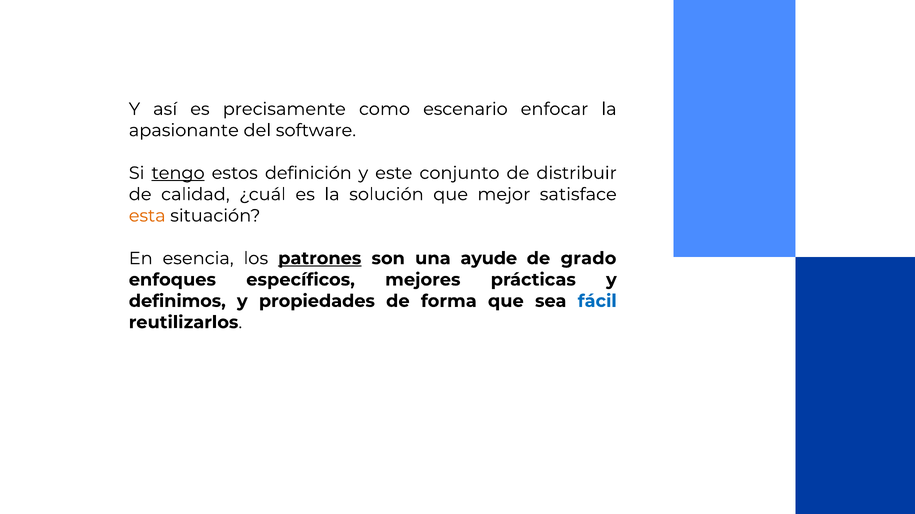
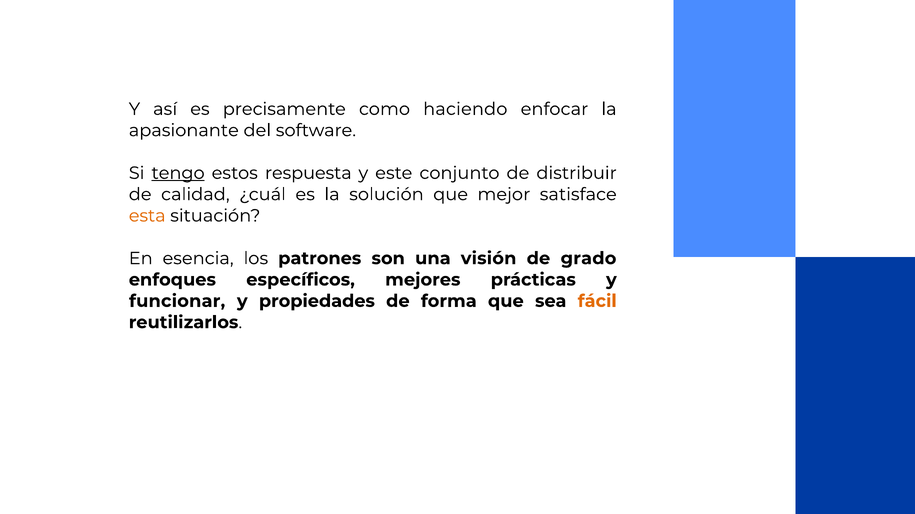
escenario: escenario -> haciendo (465, 109)
definición: definición -> respuesta (308, 173)
patrones underline: present -> none (320, 259)
ayude: ayude -> visión (489, 259)
definimos: definimos -> funcionar (177, 301)
fácil colour: blue -> orange (597, 301)
